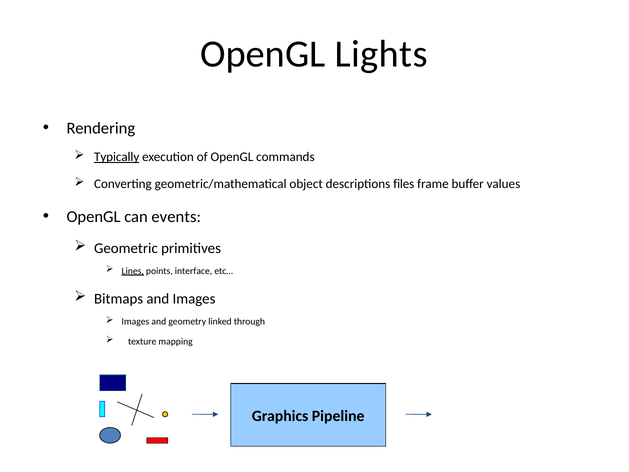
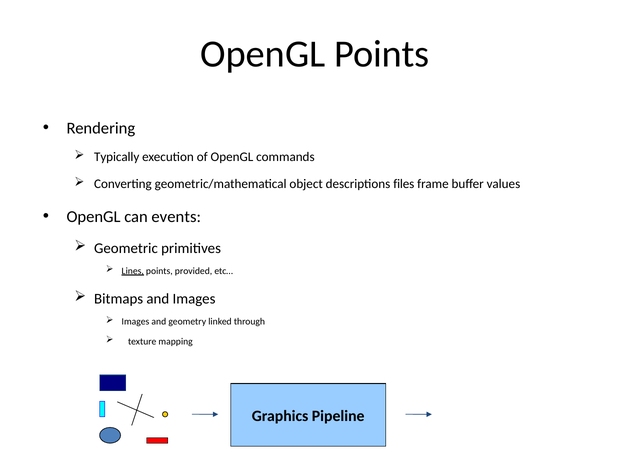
OpenGL Lights: Lights -> Points (382, 54)
Typically underline: present -> none (117, 157)
interface: interface -> provided (194, 271)
